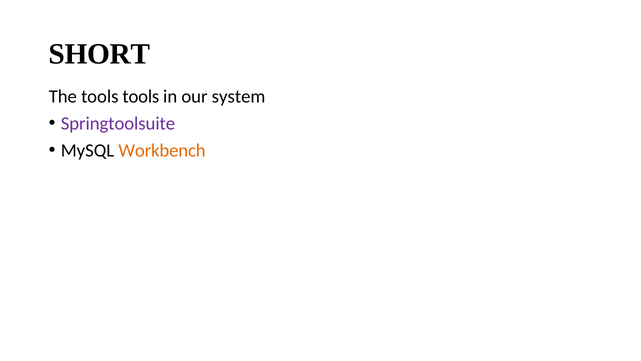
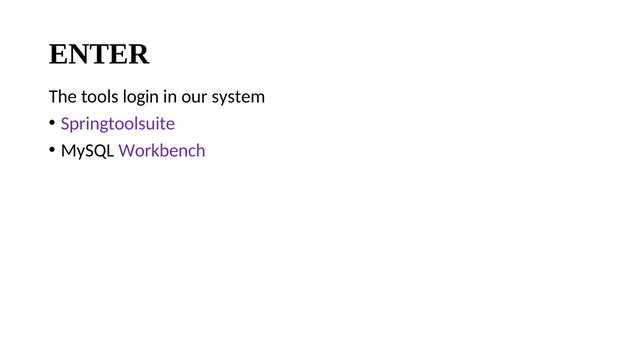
SHORT: SHORT -> ENTER (99, 54)
tools tools: tools -> login (141, 97)
Workbench colour: orange -> purple (162, 150)
